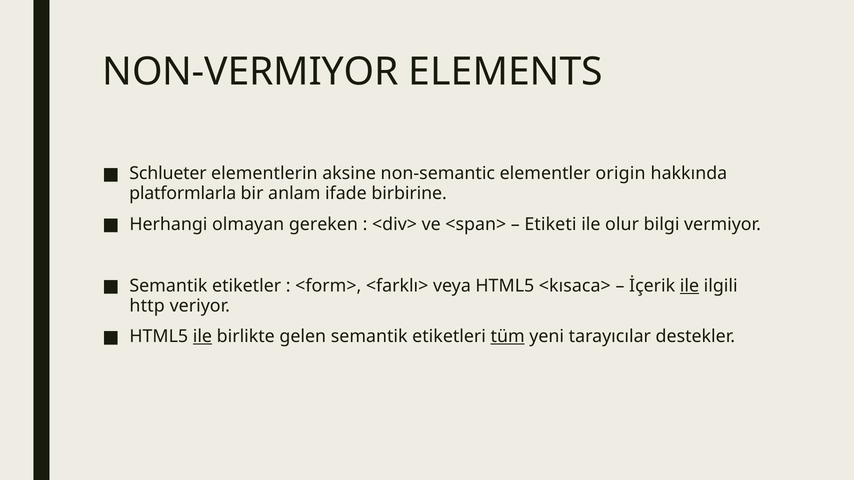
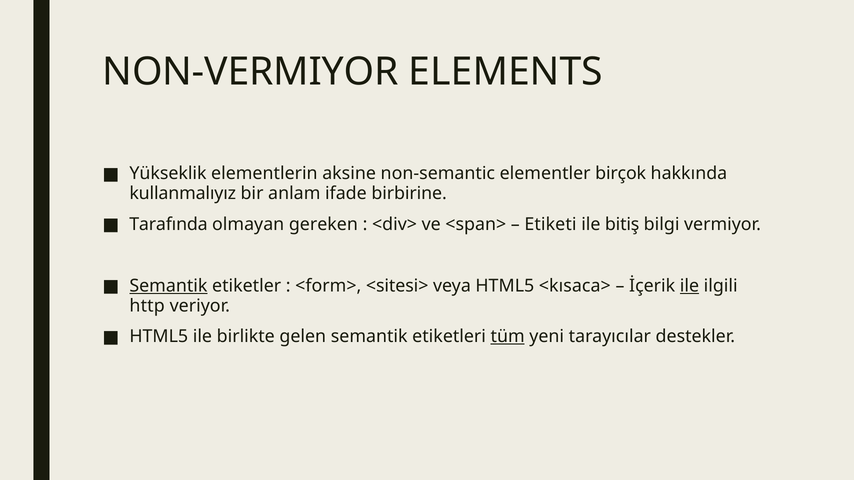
Schlueter: Schlueter -> Yükseklik (168, 174)
origin: origin -> birçok (621, 174)
platformlarla: platformlarla -> kullanmalıyız (183, 194)
Herhangi: Herhangi -> Tarafında (169, 224)
olur: olur -> bitiş (622, 224)
Semantik underline: none -> present (168, 286)
<farklı>: <farklı> -> <sitesi> (397, 286)
ile underline: present -> none (202, 337)
